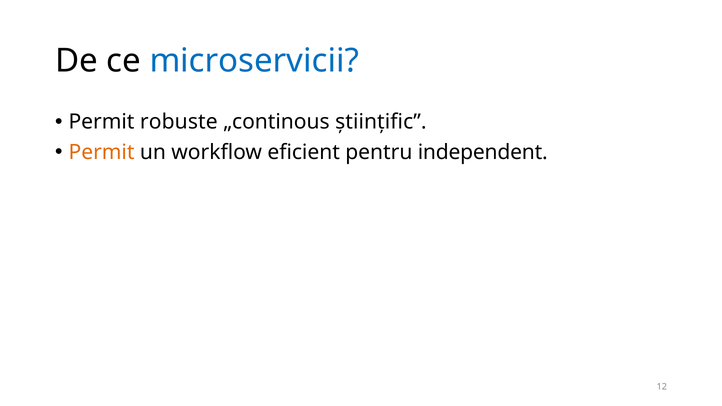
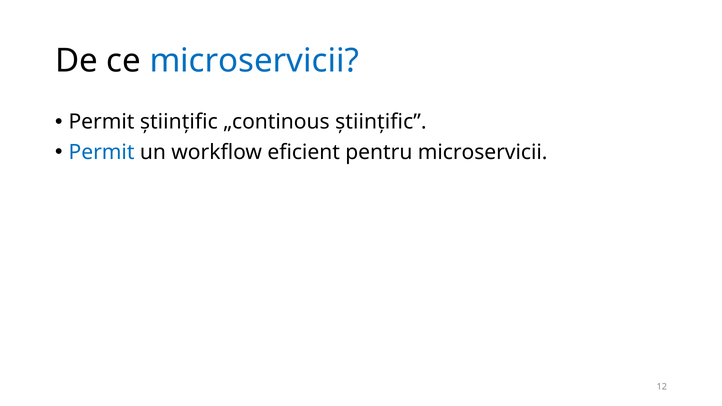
Permit robuste: robuste -> științific (179, 122)
Permit colour: orange -> blue (102, 152)
pentru independent: independent -> microservicii (483, 152)
